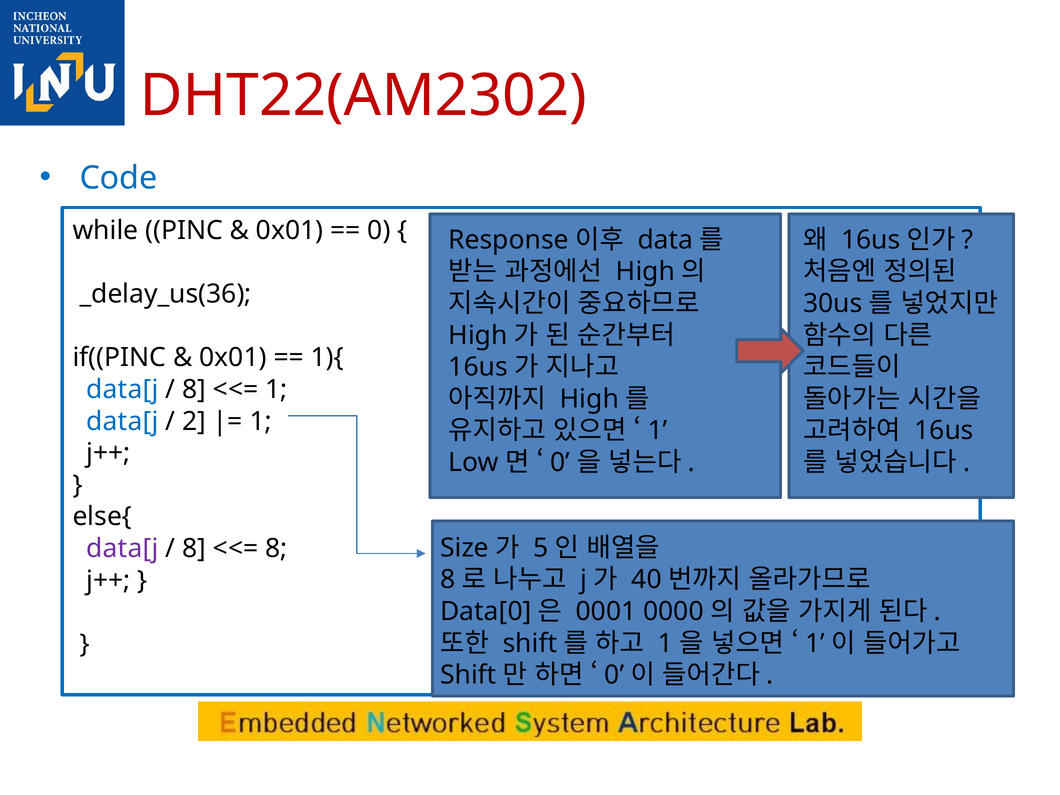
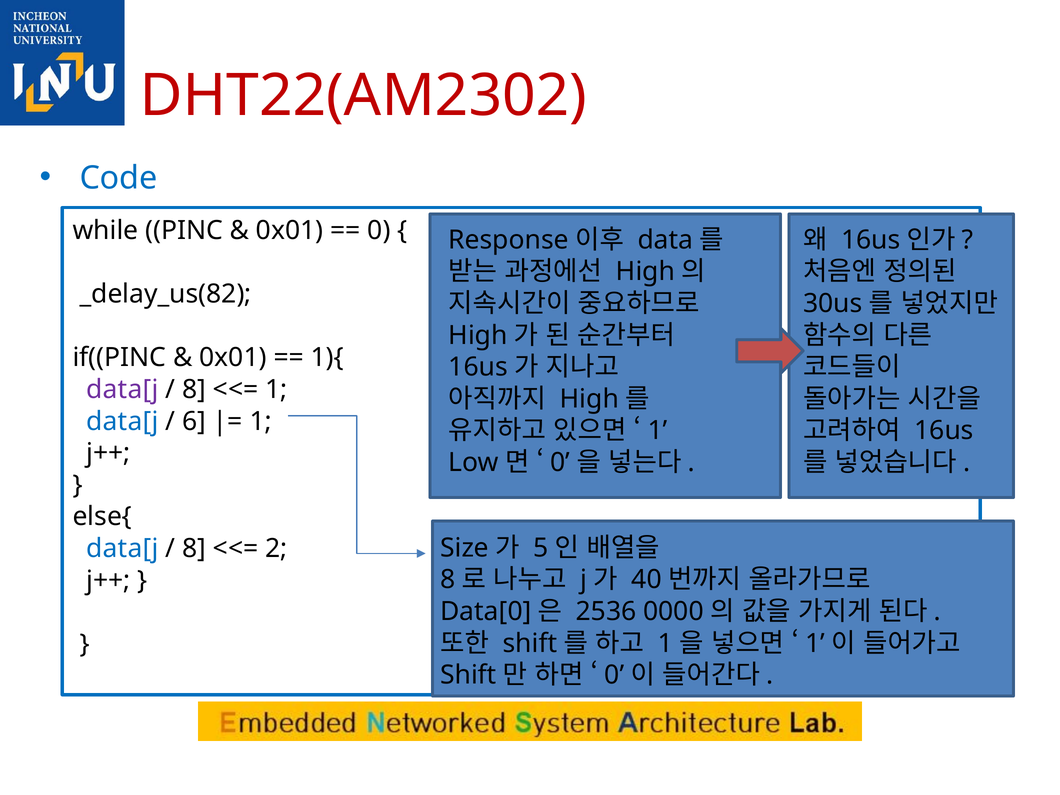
_delay_us(36: _delay_us(36 -> _delay_us(82 (166, 294)
data[j colour: blue -> purple (122, 389)
2: 2 -> 6 (194, 421)
data[j colour: purple -> blue (122, 548)
8: 8 -> 2 (276, 548)
0001: 0001 -> 2536 (606, 612)
